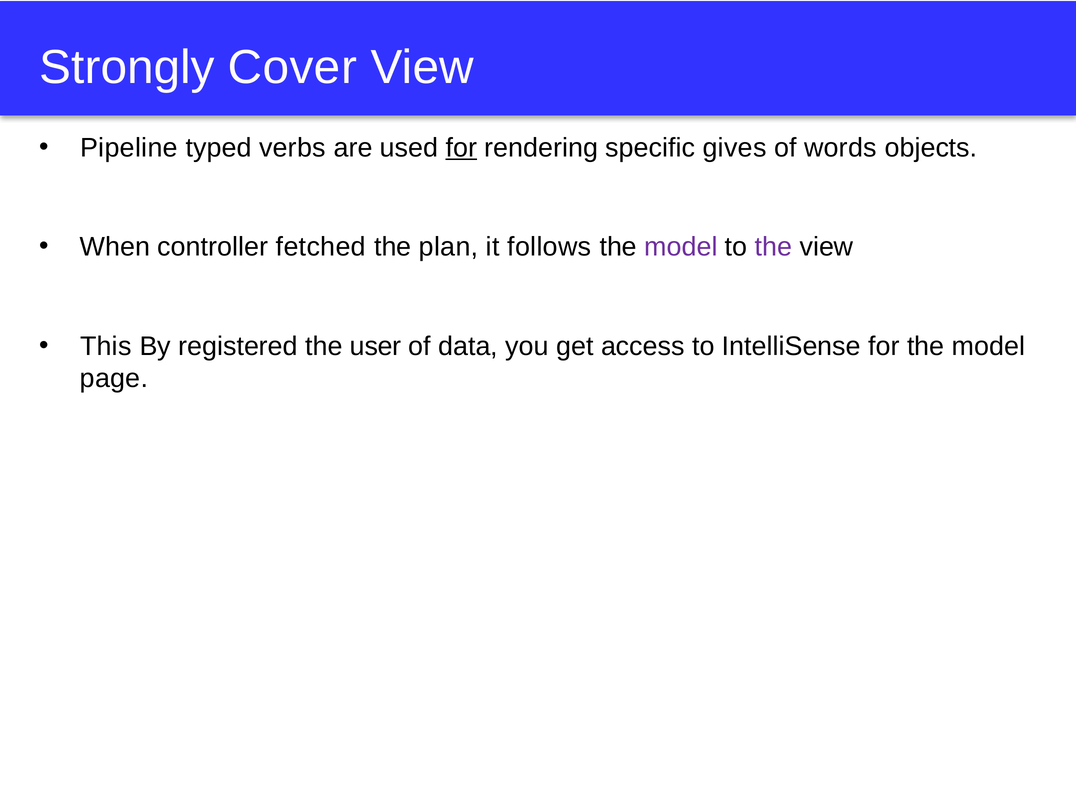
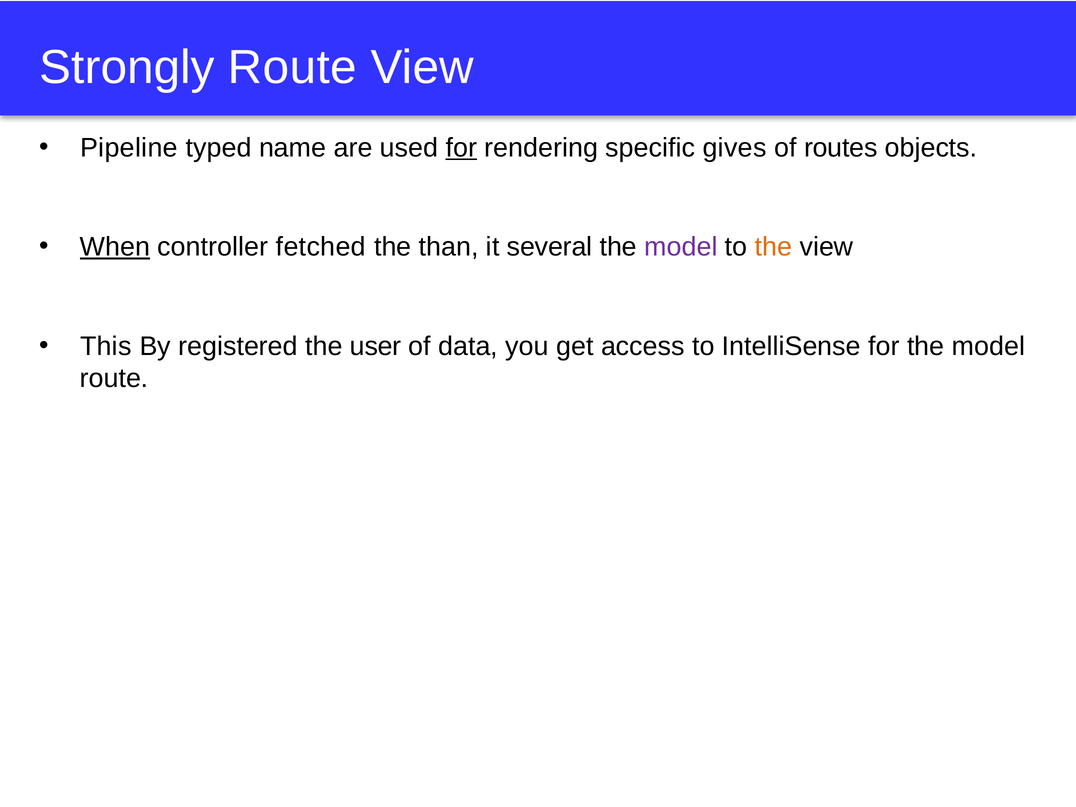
Strongly Cover: Cover -> Route (292, 68)
verbs: verbs -> name (293, 148)
words: words -> routes (841, 148)
When underline: none -> present (115, 247)
plan: plan -> than (449, 247)
follows: follows -> several (550, 247)
the colour: purple -> orange (773, 247)
page: page -> route (114, 378)
